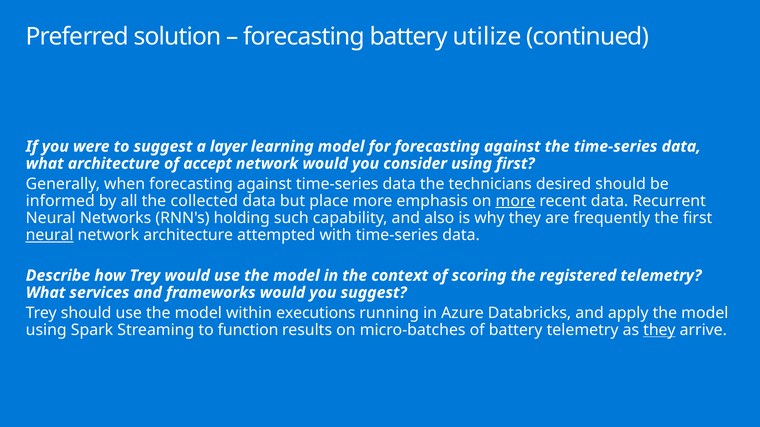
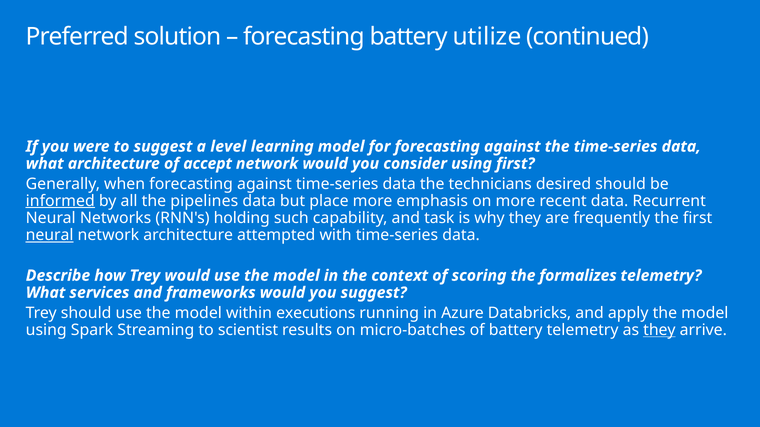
layer: layer -> level (228, 147)
informed underline: none -> present (60, 201)
collected: collected -> pipelines (204, 201)
more underline: present -> none (515, 201)
also: also -> task (439, 218)
registered: registered -> formalizes (578, 276)
function: function -> scientist (248, 330)
